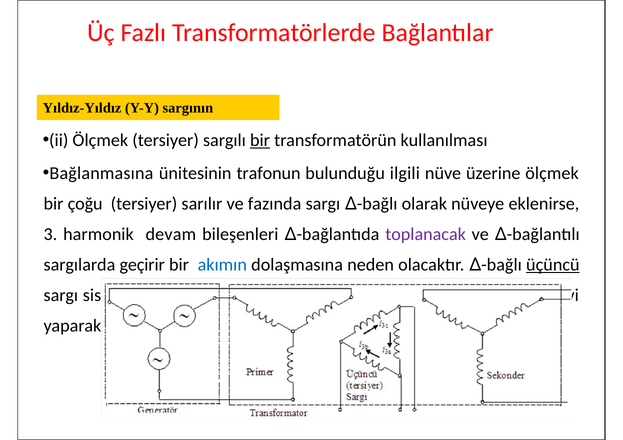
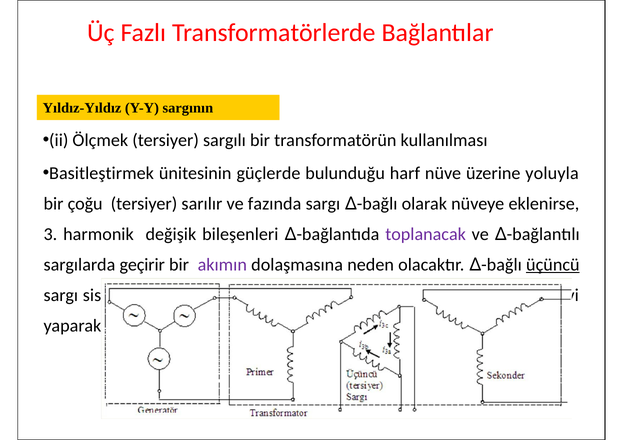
bir underline: present -> none (260, 141)
Bağlanmasına: Bağlanmasına -> Basitleştirmek (102, 174)
trafonun: trafonun -> güçlerde (268, 174)
ilgili: ilgili -> harf (405, 174)
üzerine ölçmek: ölçmek -> yoluyla (552, 174)
devam: devam -> değişik (171, 235)
akımın colour: blue -> purple (222, 265)
